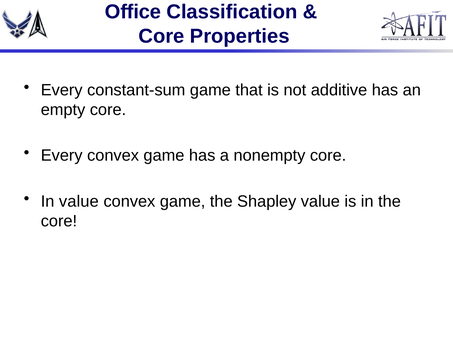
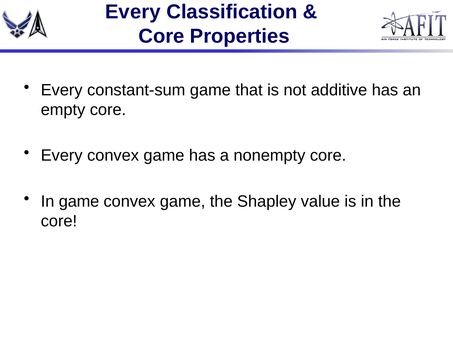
Office: Office -> Every (133, 12)
In value: value -> game (79, 201)
